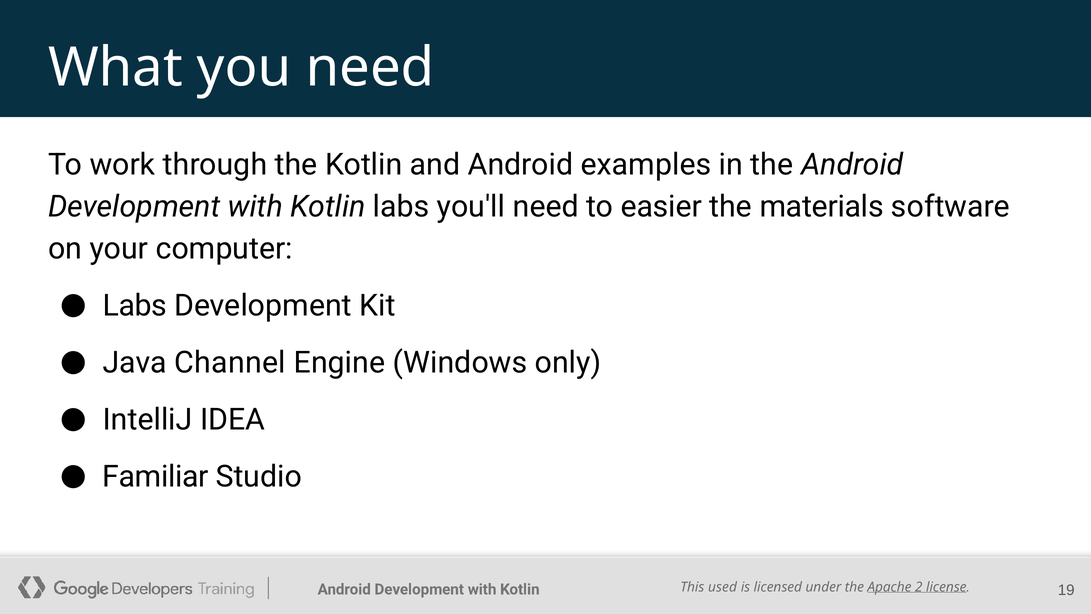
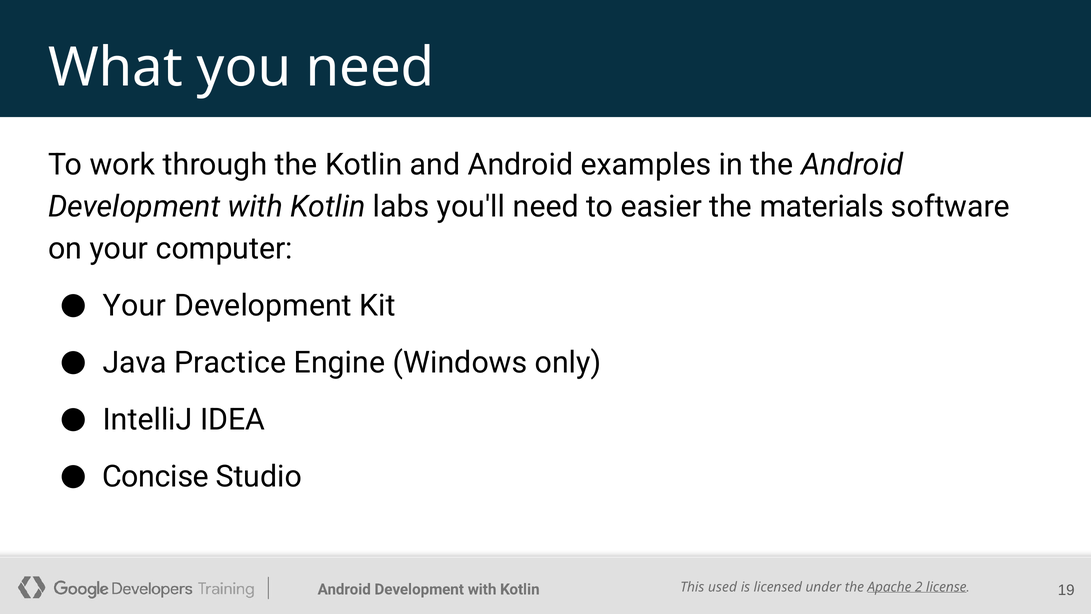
Labs: Labs -> Your (134, 306)
Channel: Channel -> Practice (230, 363)
Familiar: Familiar -> Concise (155, 477)
